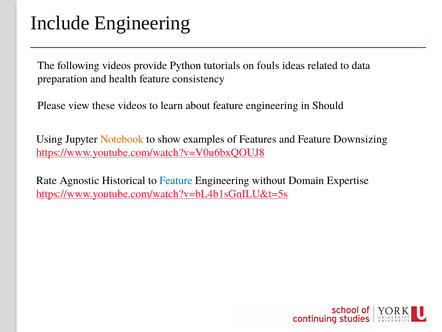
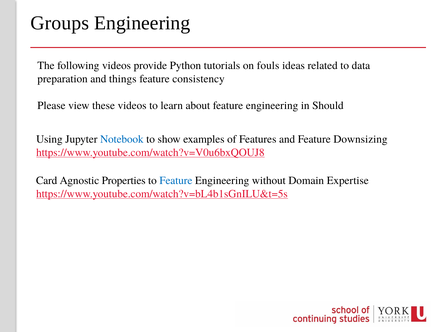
Include: Include -> Groups (60, 23)
health: health -> things (123, 79)
Notebook colour: orange -> blue (122, 139)
Rate: Rate -> Card (47, 180)
Historical: Historical -> Properties (124, 180)
